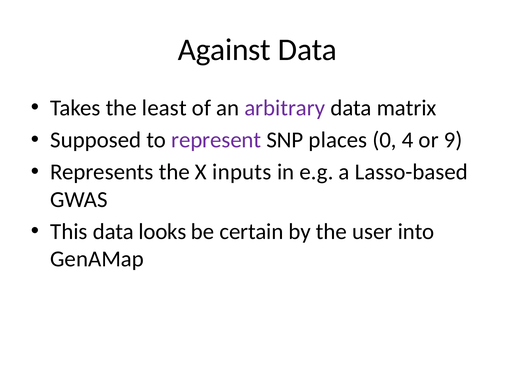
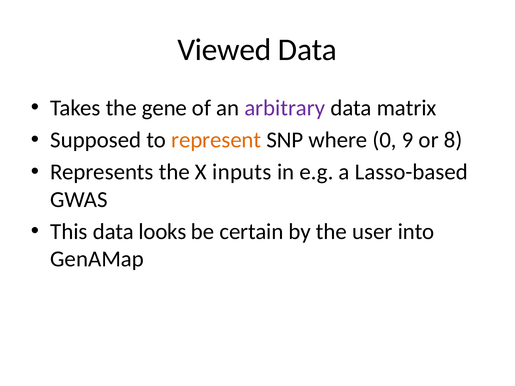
Against: Against -> Viewed (224, 50)
least: least -> gene (164, 108)
represent colour: purple -> orange (216, 140)
places: places -> where (338, 140)
4: 4 -> 9 (408, 140)
9: 9 -> 8 (453, 140)
